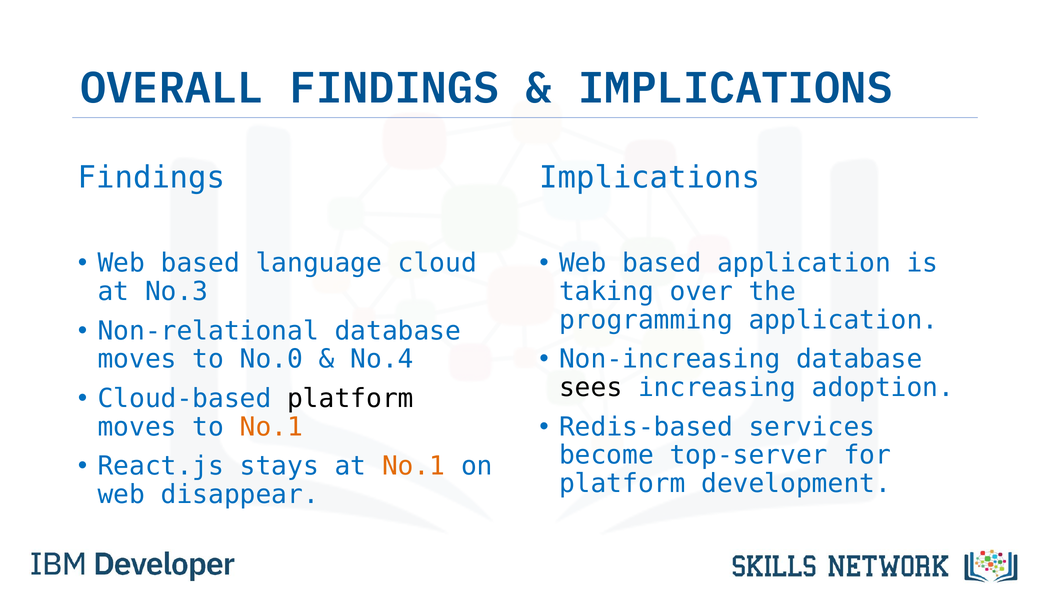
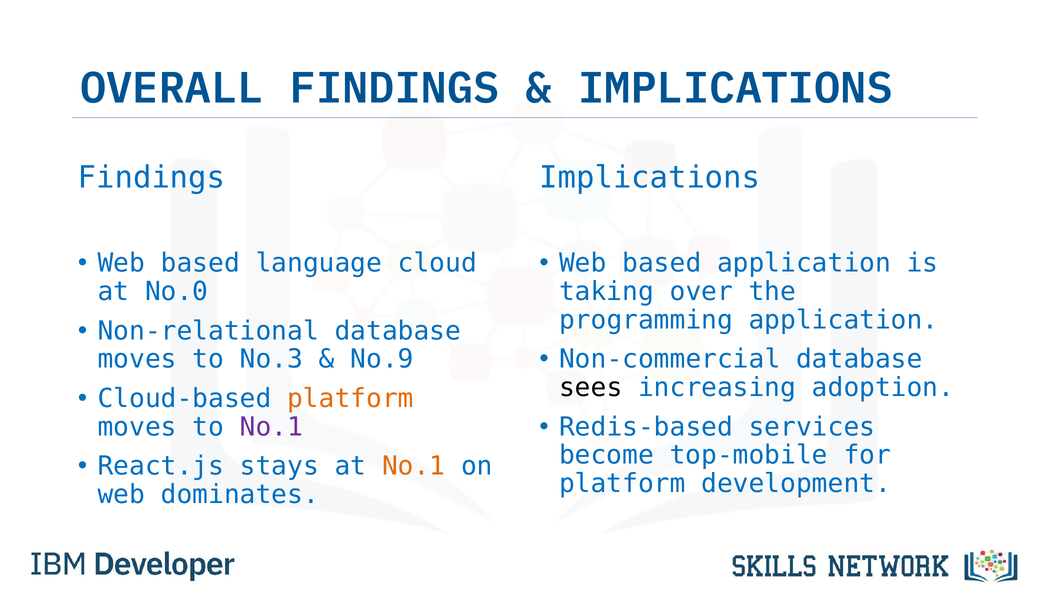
No.3: No.3 -> No.0 (177, 291)
Non-increasing: Non-increasing -> Non-commercial (670, 359)
No.0: No.0 -> No.3 (271, 359)
No.4: No.4 -> No.9 (382, 359)
platform colour: black -> orange (350, 398)
No.1 colour: orange -> purple (271, 427)
top-server: top-server -> top-mobile (749, 455)
disappear: disappear -> dominates (240, 494)
